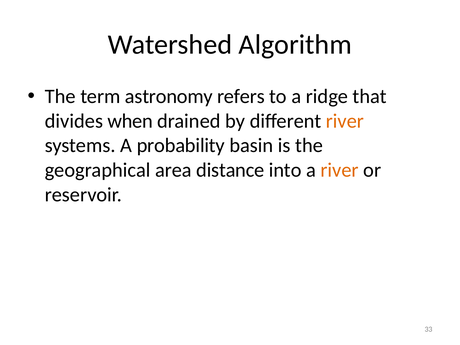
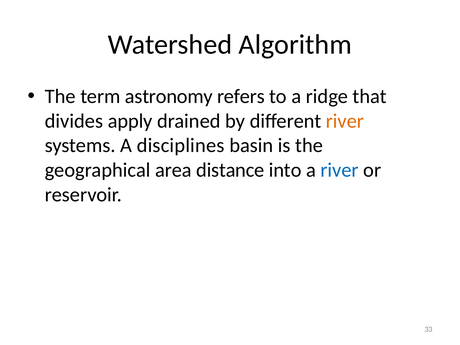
when: when -> apply (130, 121)
probability: probability -> disciplines (181, 146)
river colour: orange -> blue (340, 170)
